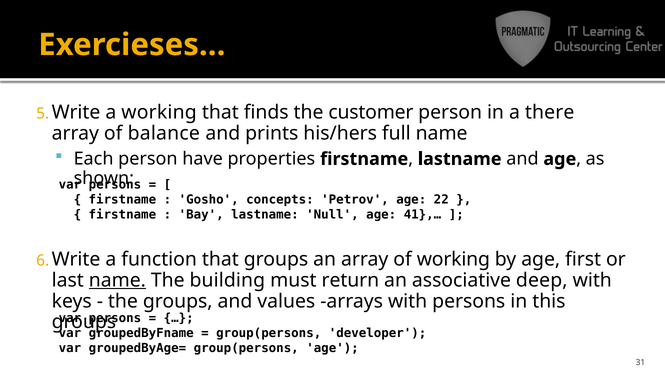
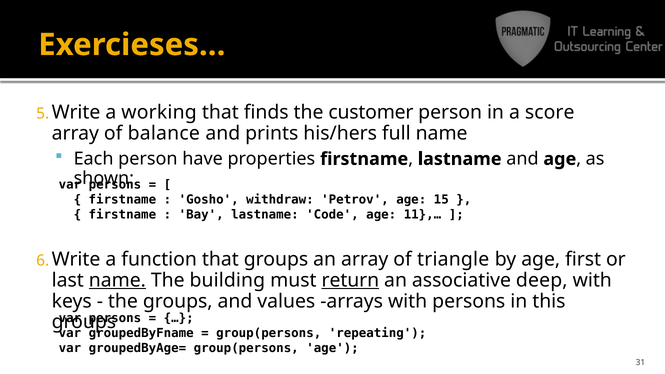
there: there -> score (550, 112)
concepts: concepts -> withdraw (280, 200)
22: 22 -> 15 (441, 200)
Null: Null -> Code (332, 215)
41},…: 41},… -> 11},… (423, 215)
of working: working -> triangle (453, 259)
return underline: none -> present (350, 280)
developer: developer -> repeating (378, 333)
